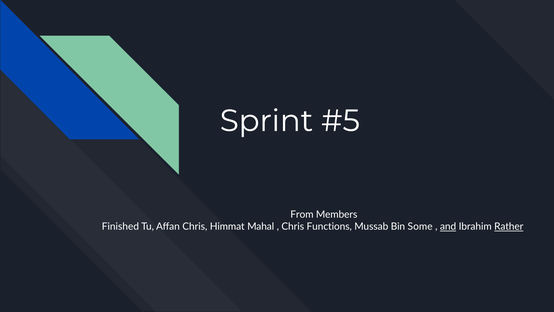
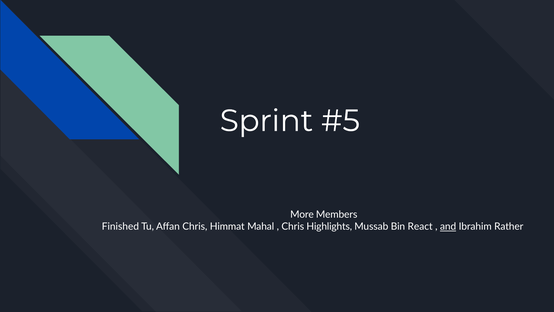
From: From -> More (302, 214)
Functions: Functions -> Highlights (329, 226)
Some: Some -> React (420, 226)
Rather underline: present -> none (509, 226)
